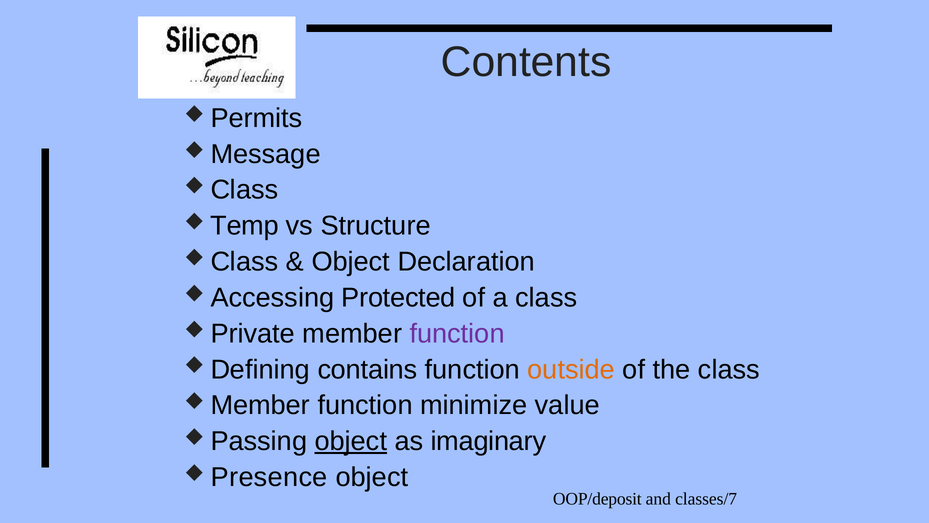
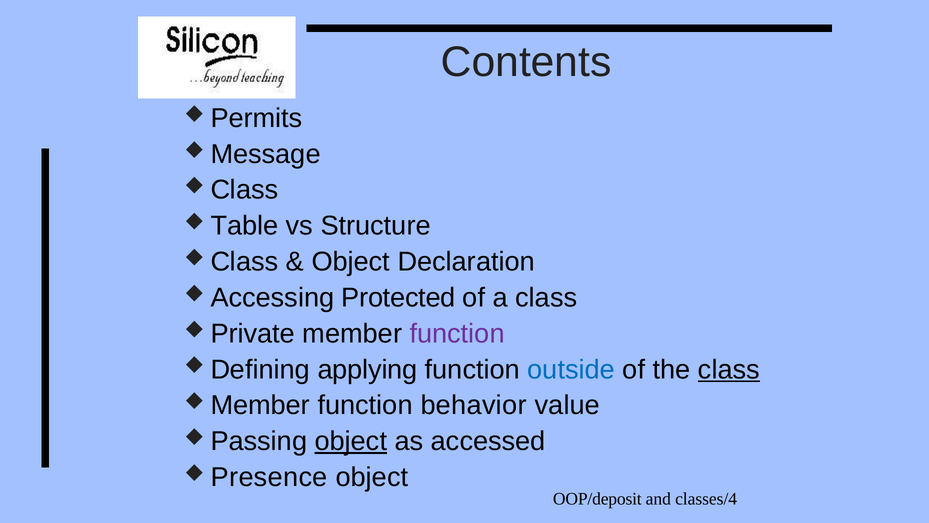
Temp: Temp -> Table (244, 226)
contains: contains -> applying (367, 369)
outside colour: orange -> blue (571, 369)
class underline: none -> present (729, 369)
minimize: minimize -> behavior (474, 405)
imaginary: imaginary -> accessed (488, 441)
classes/7: classes/7 -> classes/4 (706, 499)
